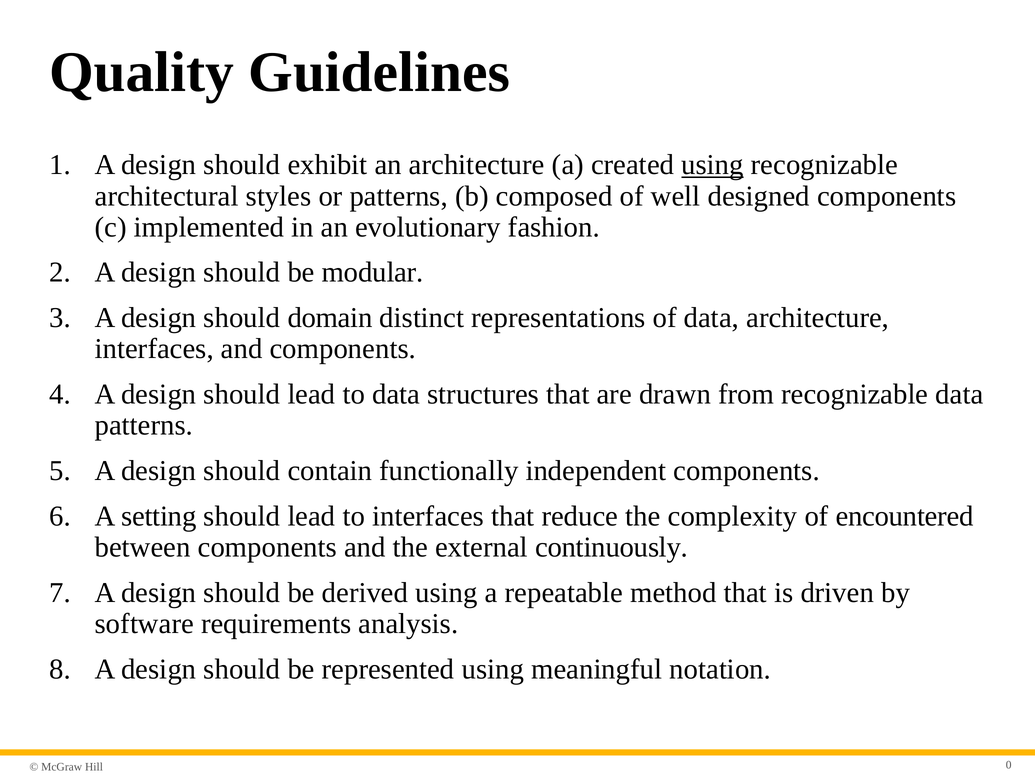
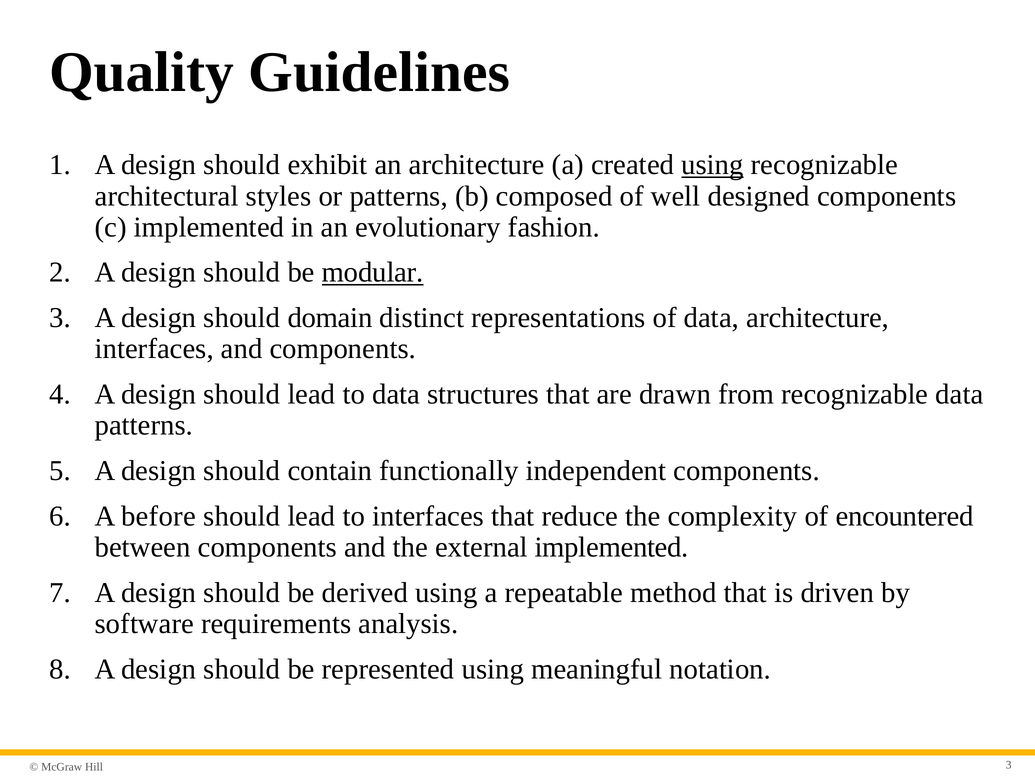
modular underline: none -> present (373, 273)
setting: setting -> before (159, 516)
external continuously: continuously -> implemented (612, 547)
0: 0 -> 3 (1009, 765)
